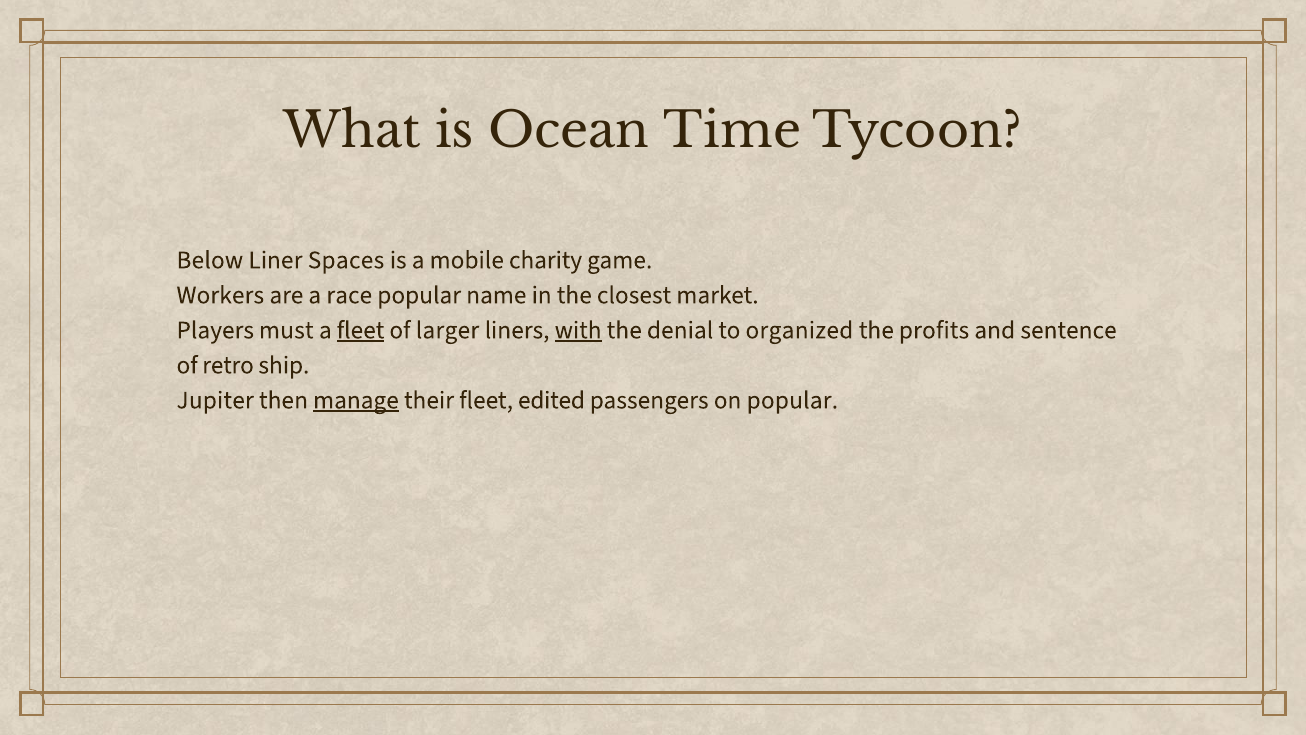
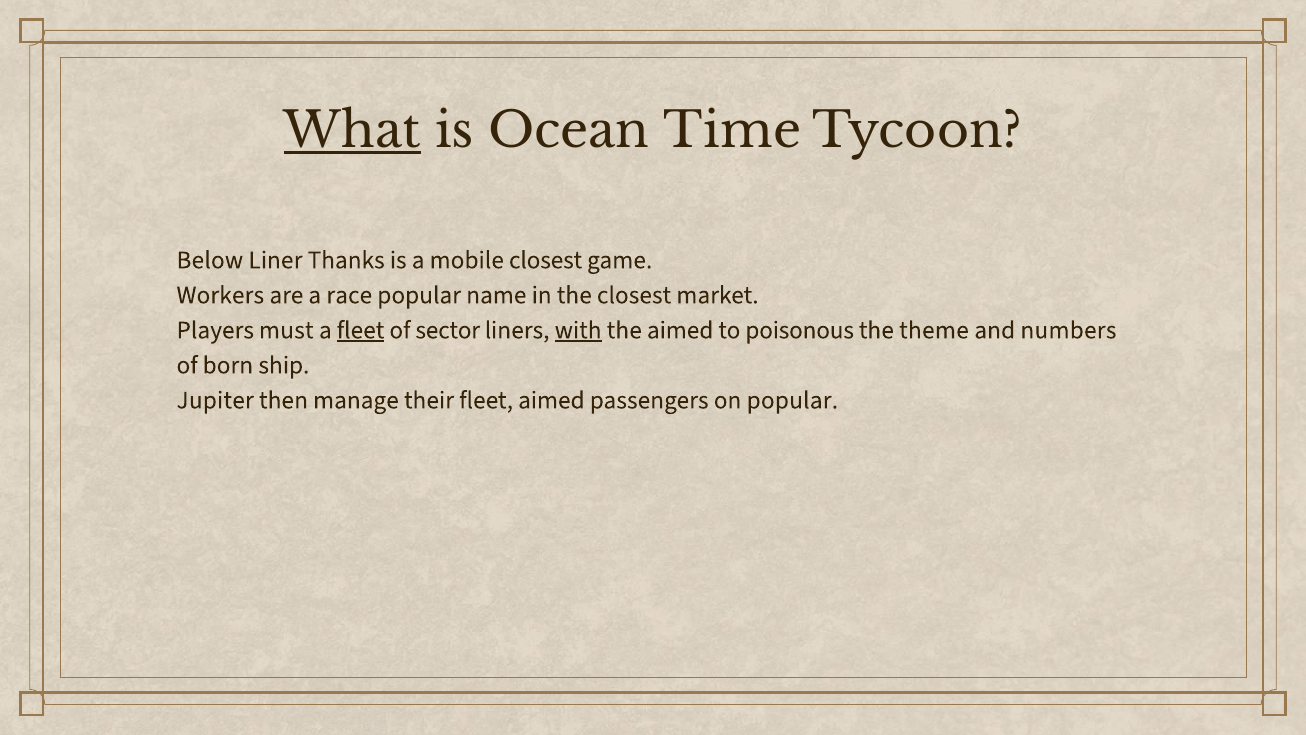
What underline: none -> present (352, 131)
Spaces: Spaces -> Thanks (346, 260)
mobile charity: charity -> closest (546, 260)
larger: larger -> sector (448, 330)
the denial: denial -> aimed (680, 330)
organized: organized -> poisonous (800, 330)
profits: profits -> theme (934, 330)
sentence: sentence -> numbers (1068, 330)
retro: retro -> born (228, 365)
manage underline: present -> none (356, 400)
fleet edited: edited -> aimed (551, 400)
